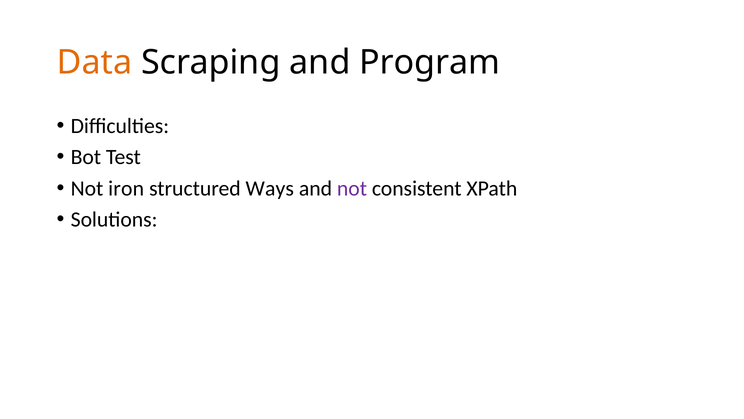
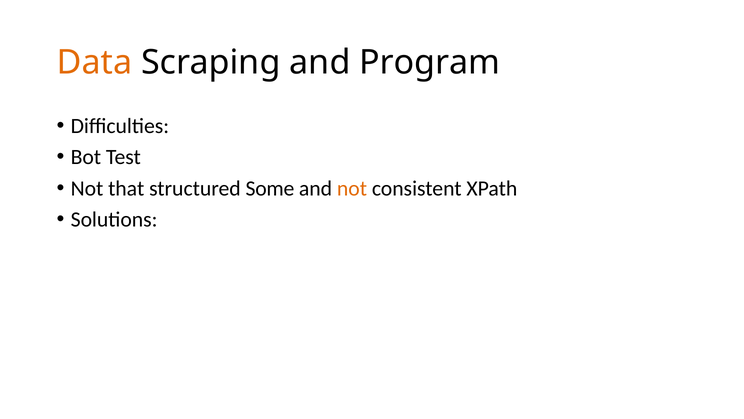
iron: iron -> that (126, 188)
Ways: Ways -> Some (270, 188)
not colour: purple -> orange (352, 188)
